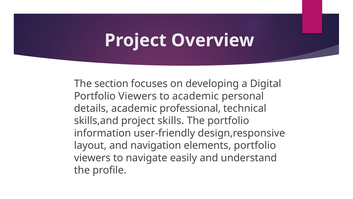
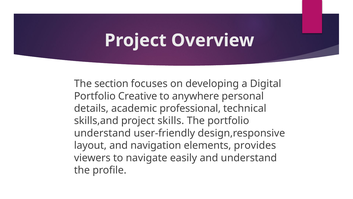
Viewers: Viewers -> Creative (138, 96)
to academic: academic -> anywhere (196, 96)
information: information -> understand (102, 133)
elements portfolio: portfolio -> provides (255, 145)
